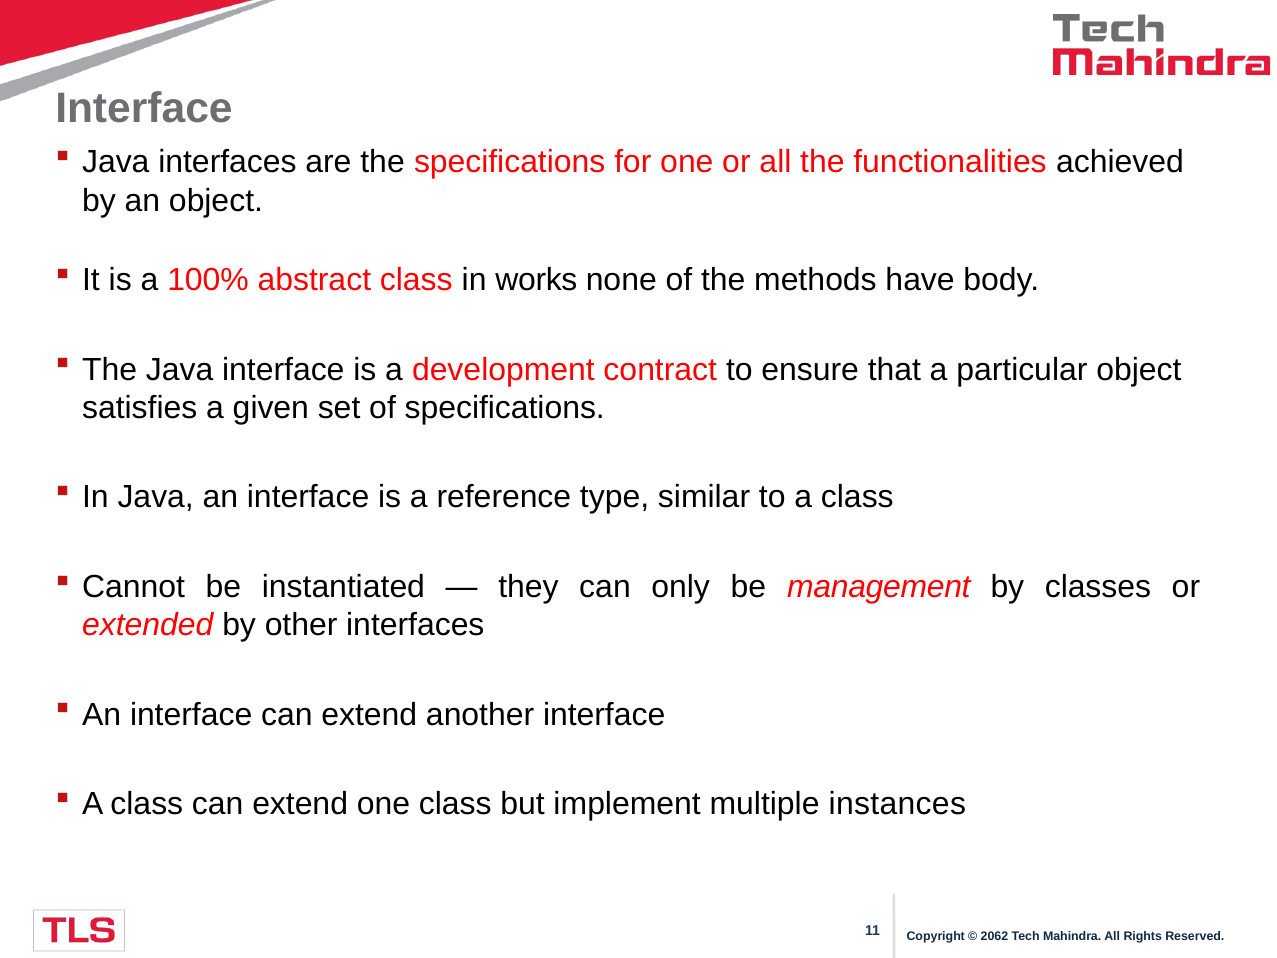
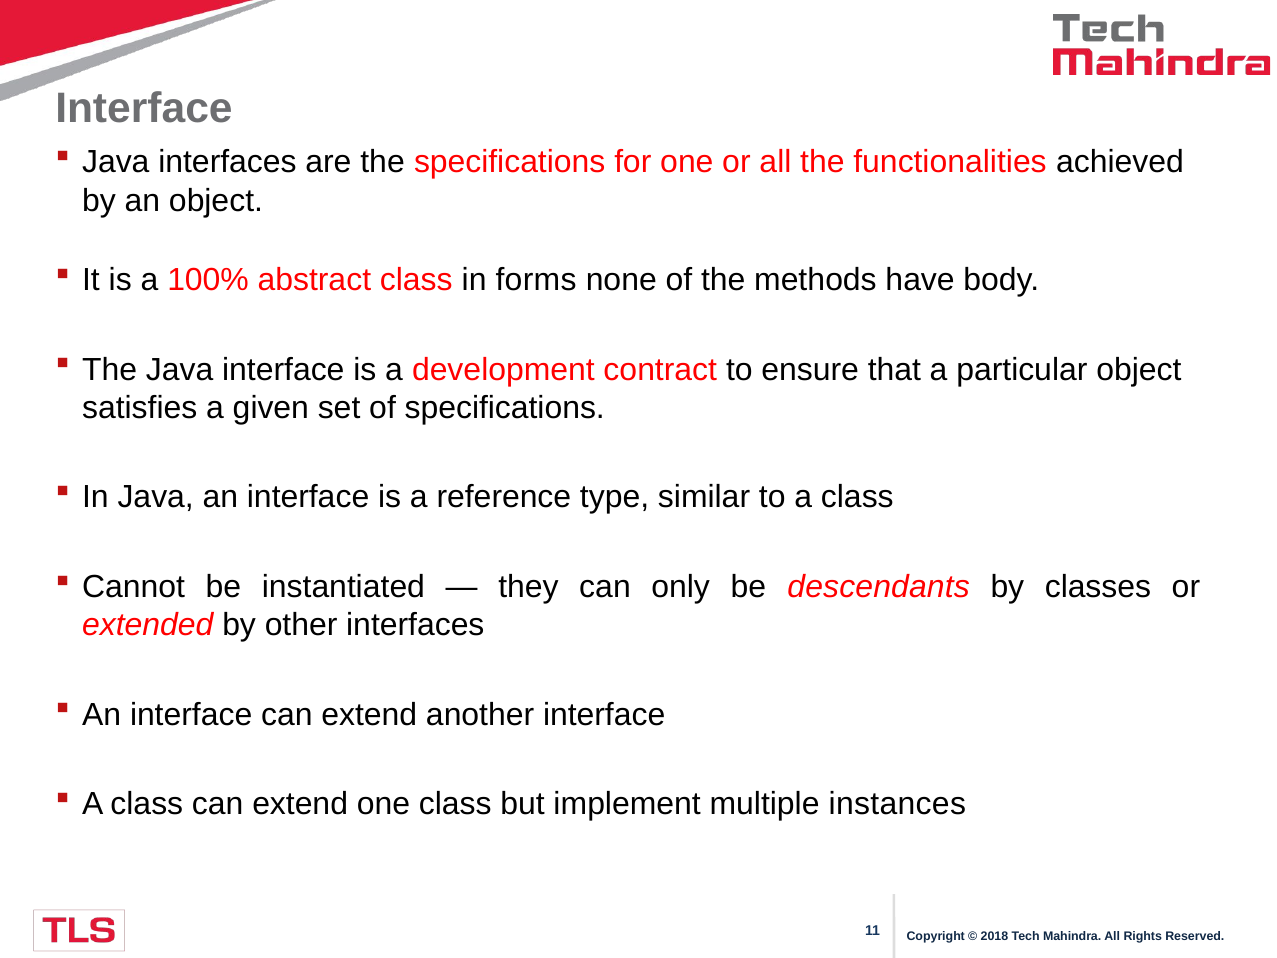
works: works -> forms (536, 280)
management: management -> descendants (879, 587)
2062: 2062 -> 2018 (994, 936)
